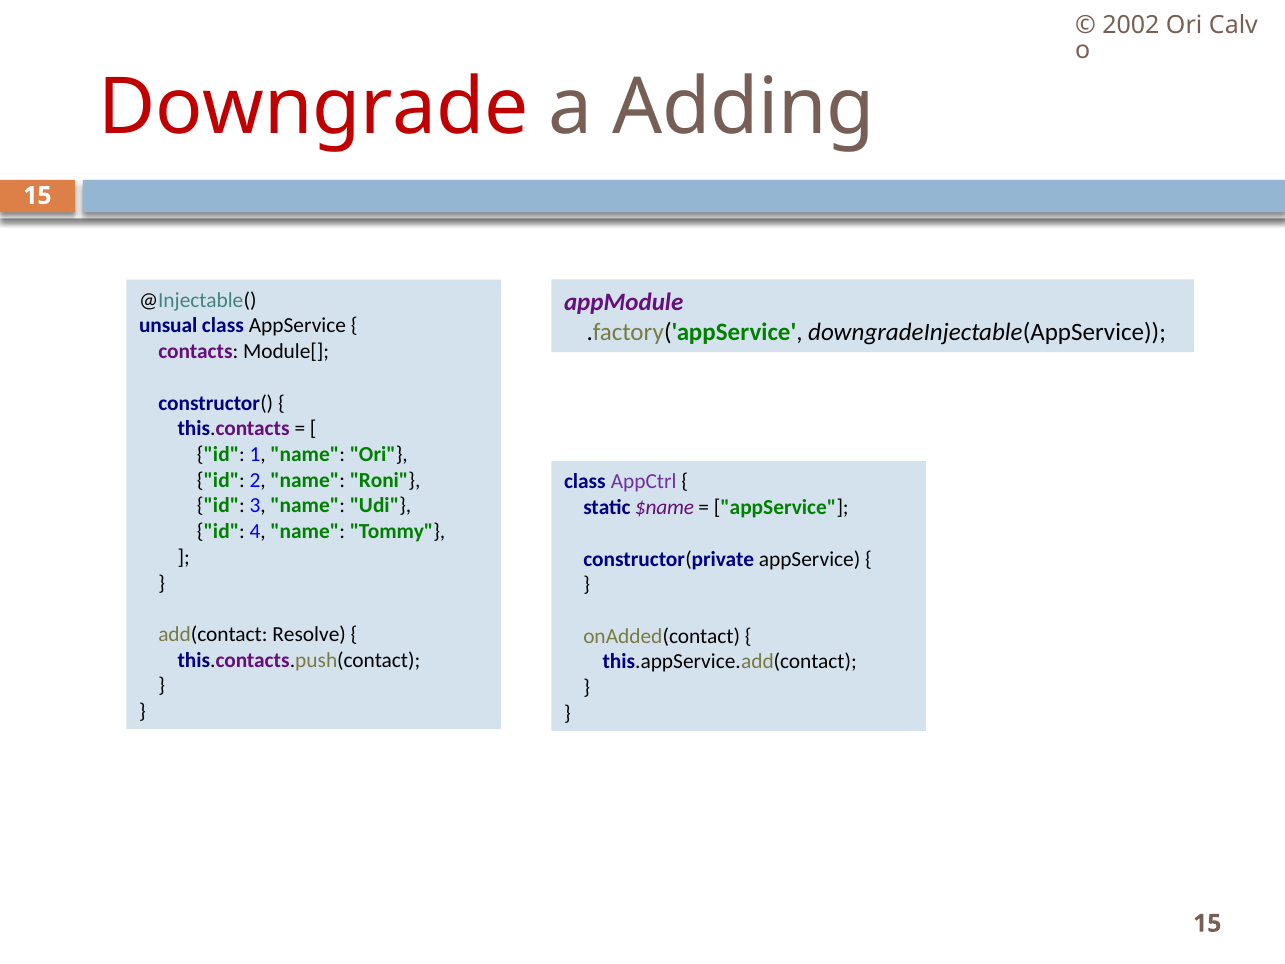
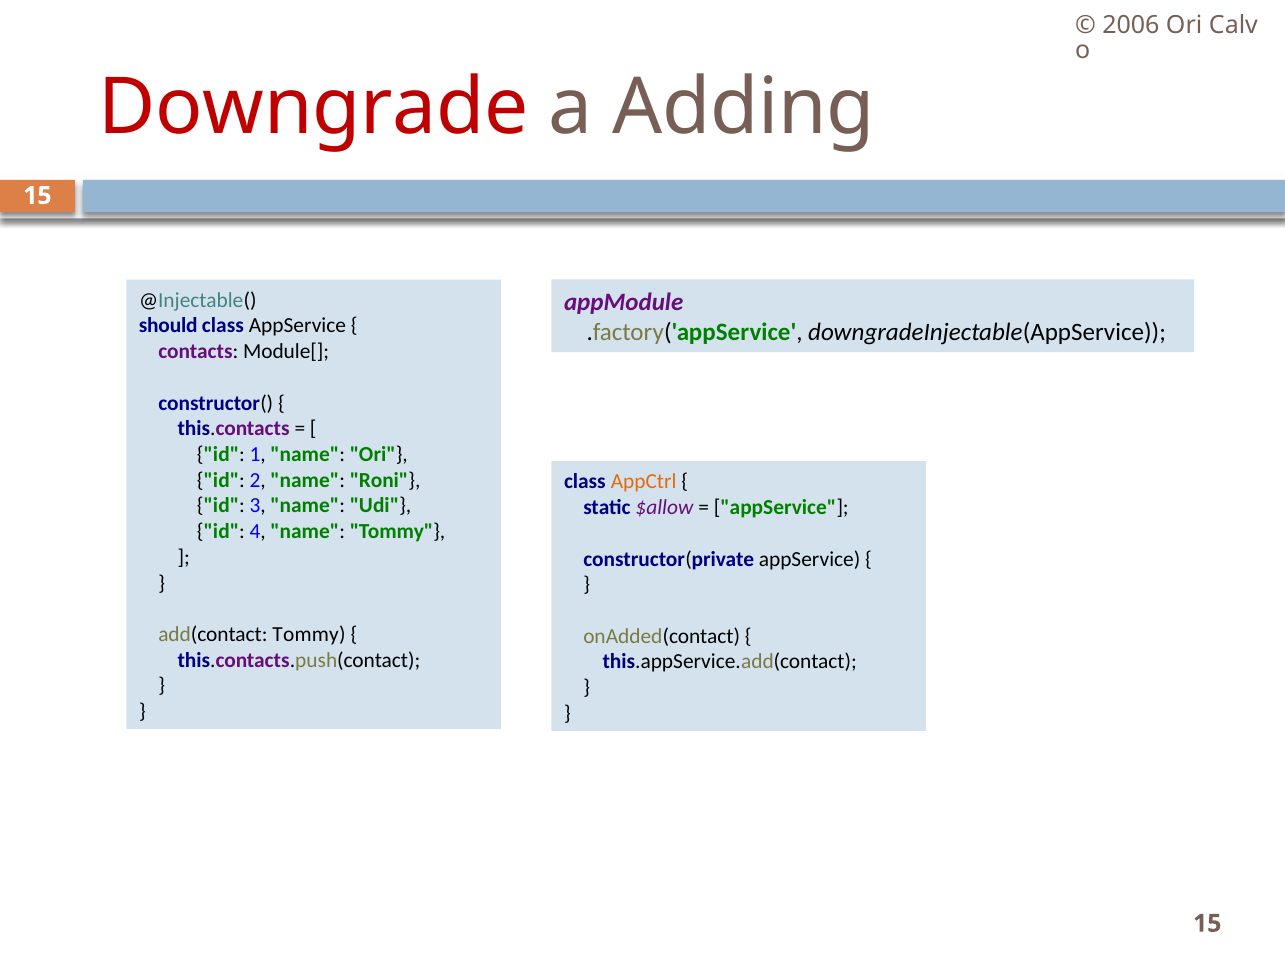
2002: 2002 -> 2006 (1131, 25)
unsual: unsual -> should (168, 326)
AppCtrl colour: purple -> orange (644, 482)
$name: $name -> $allow (664, 507)
add(contact Resolve: Resolve -> Tommy (309, 634)
